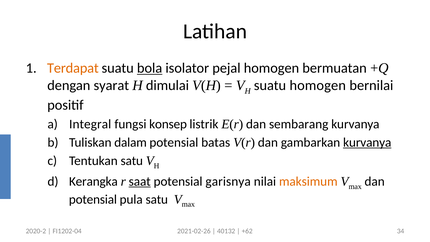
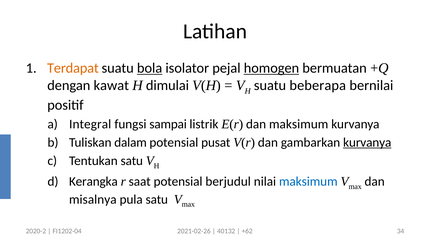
homogen underline: none -> present (271, 68)
syarat: syarat -> kawat (111, 85)
suatu homogen: homogen -> beberapa (318, 85)
konsep: konsep -> sampai (168, 124)
dan sembarang: sembarang -> maksimum (299, 124)
batas: batas -> pusat (216, 142)
saat underline: present -> none (140, 181)
garisnya: garisnya -> berjudul (228, 181)
maksimum colour: orange -> blue (308, 181)
potensial: potensial -> misalnya (93, 199)
